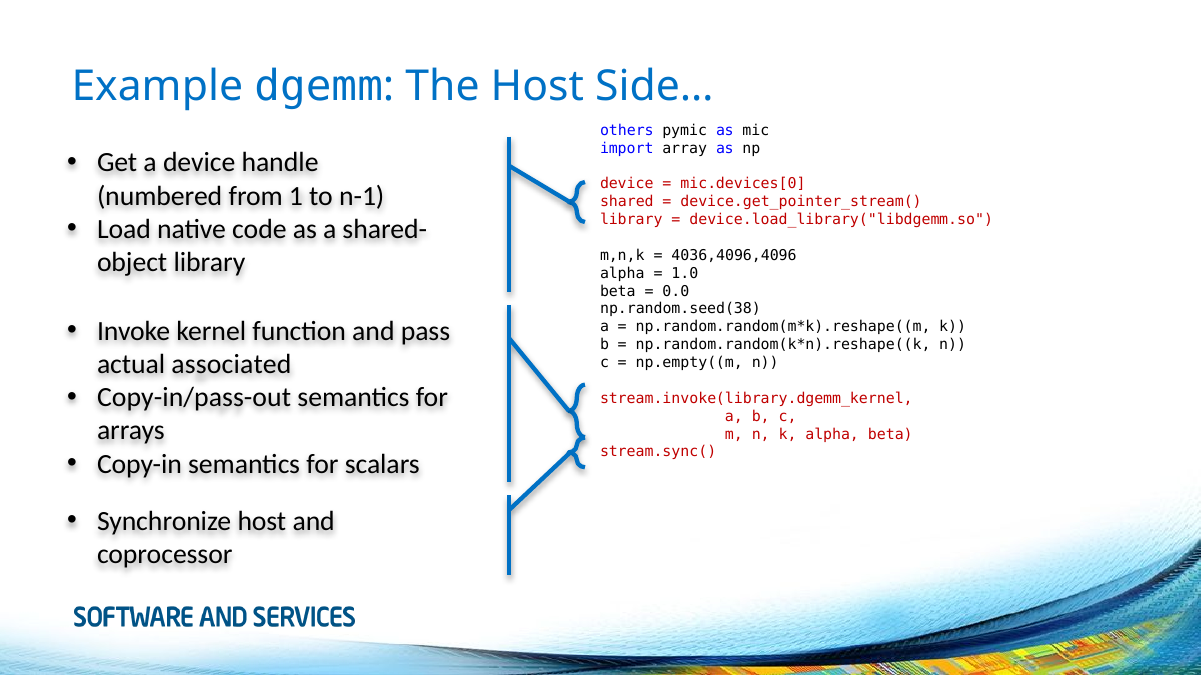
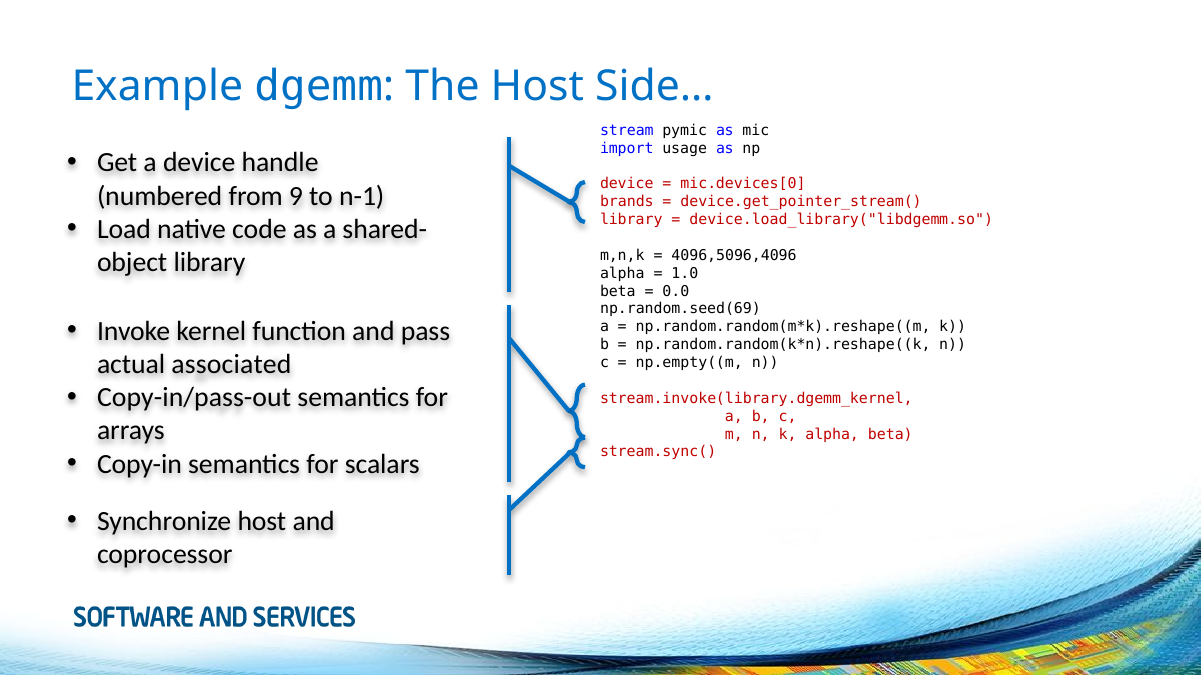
others: others -> stream (627, 130)
array: array -> usage (685, 148)
1: 1 -> 9 (296, 196)
shared: shared -> brands (627, 202)
4036,4096,4096: 4036,4096,4096 -> 4096,5096,4096 (734, 256)
np.random.seed(38: np.random.seed(38 -> np.random.seed(69 (680, 309)
